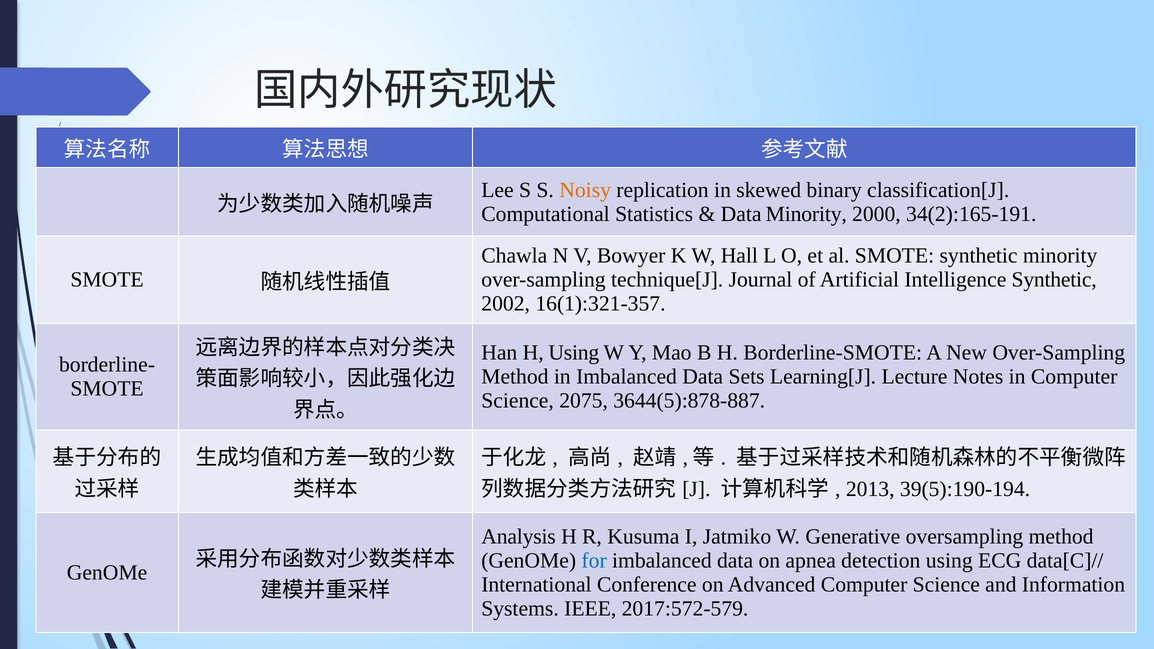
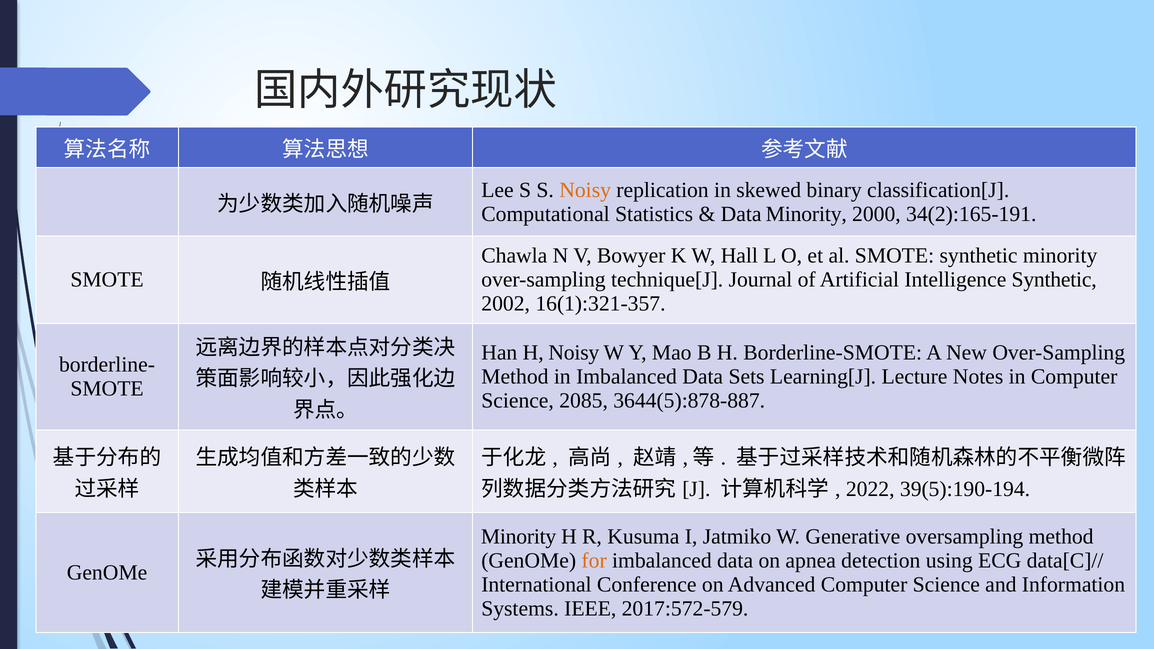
H Using: Using -> Noisy (574, 353)
2075: 2075 -> 2085 (584, 401)
2013: 2013 -> 2022 (870, 489)
Analysis: Analysis -> Minority (519, 537)
for colour: blue -> orange (594, 561)
